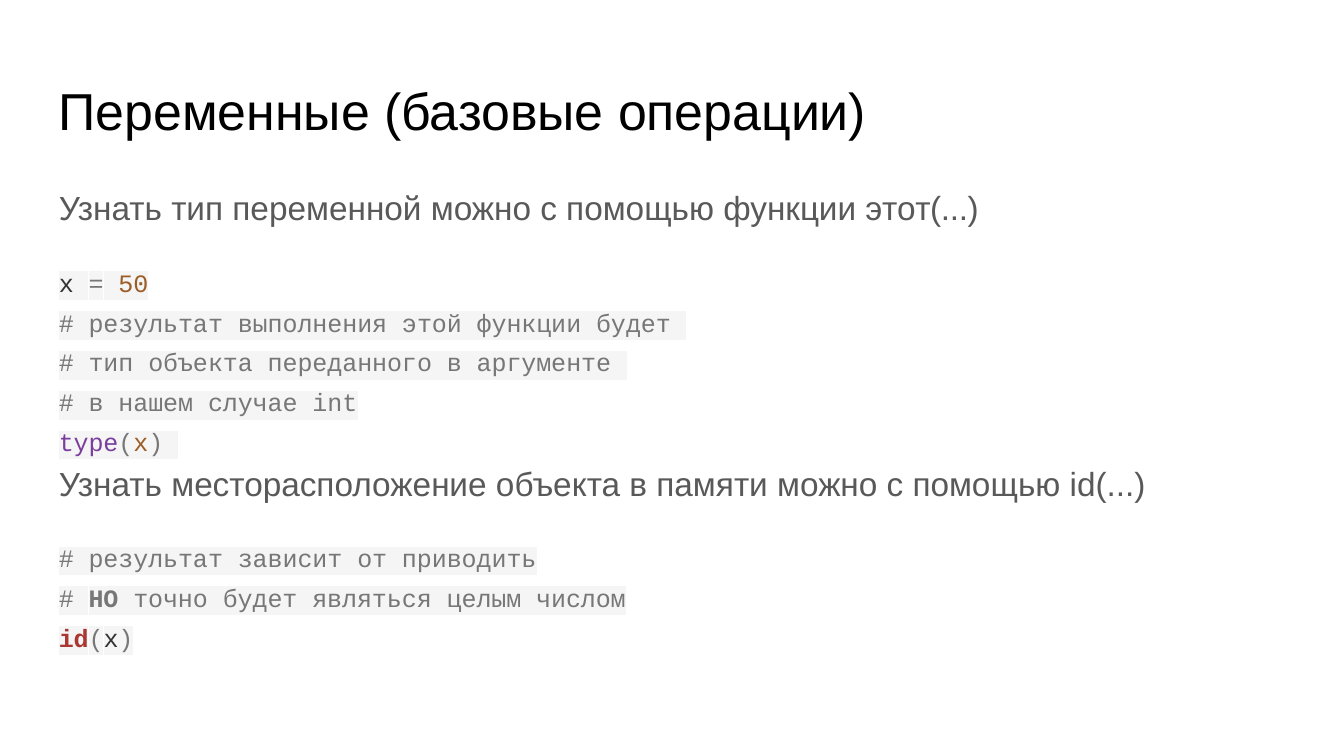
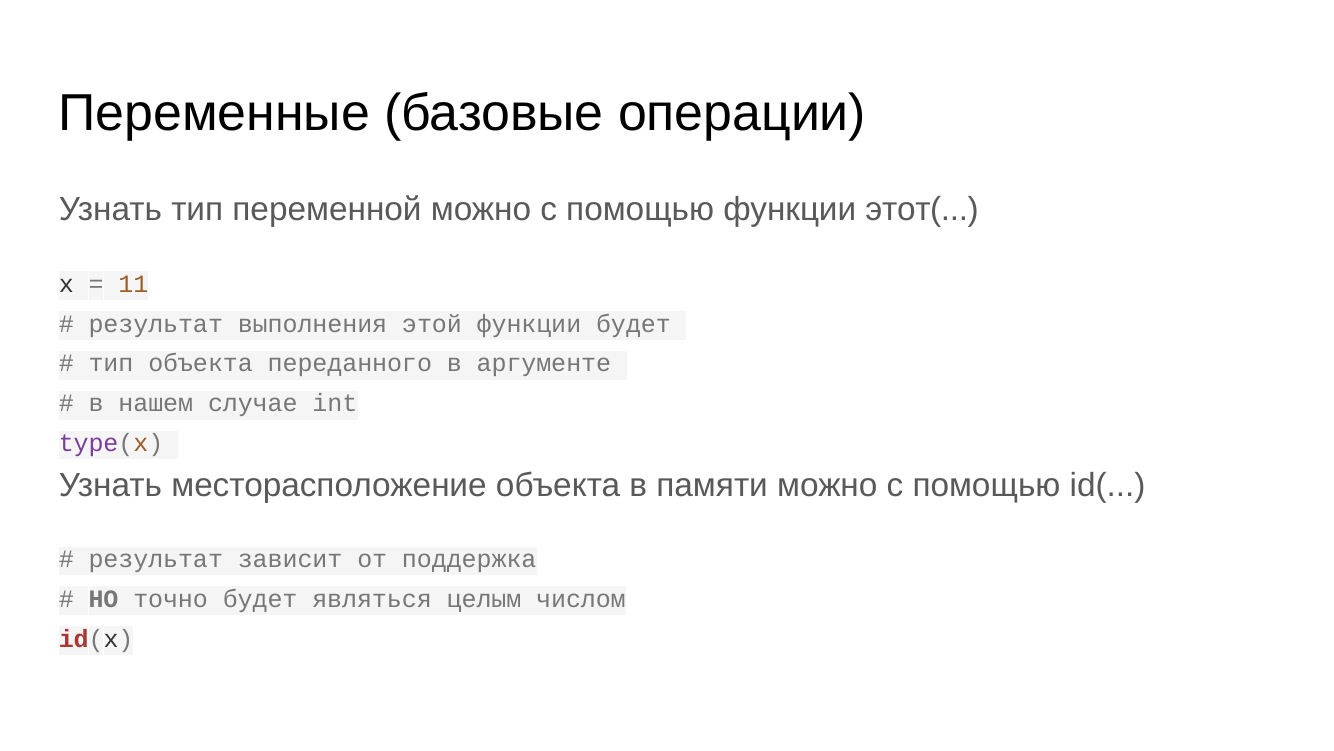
50: 50 -> 11 (133, 284)
приводить: приводить -> поддержка (469, 559)
